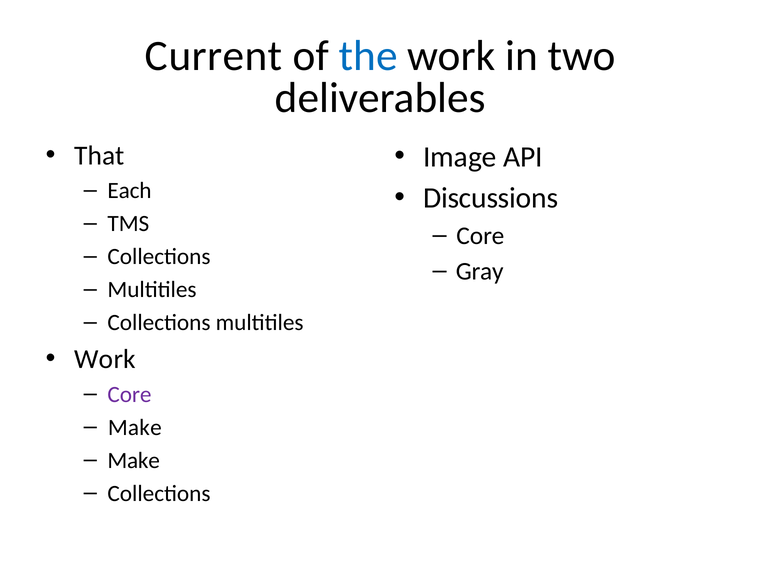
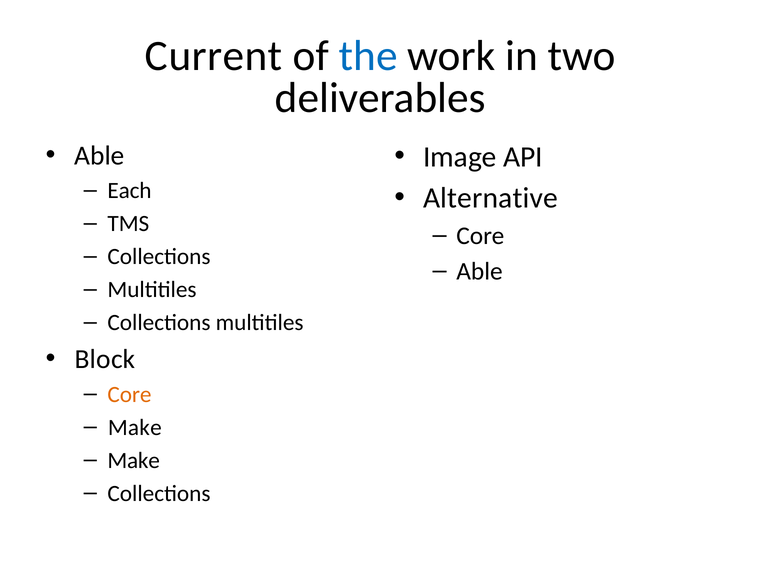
That: That -> Able (99, 155)
Discussions: Discussions -> Alternative (490, 198)
Gray: Gray -> Able (480, 271)
Work: Work -> Block (105, 359)
Core colour: purple -> orange (129, 394)
